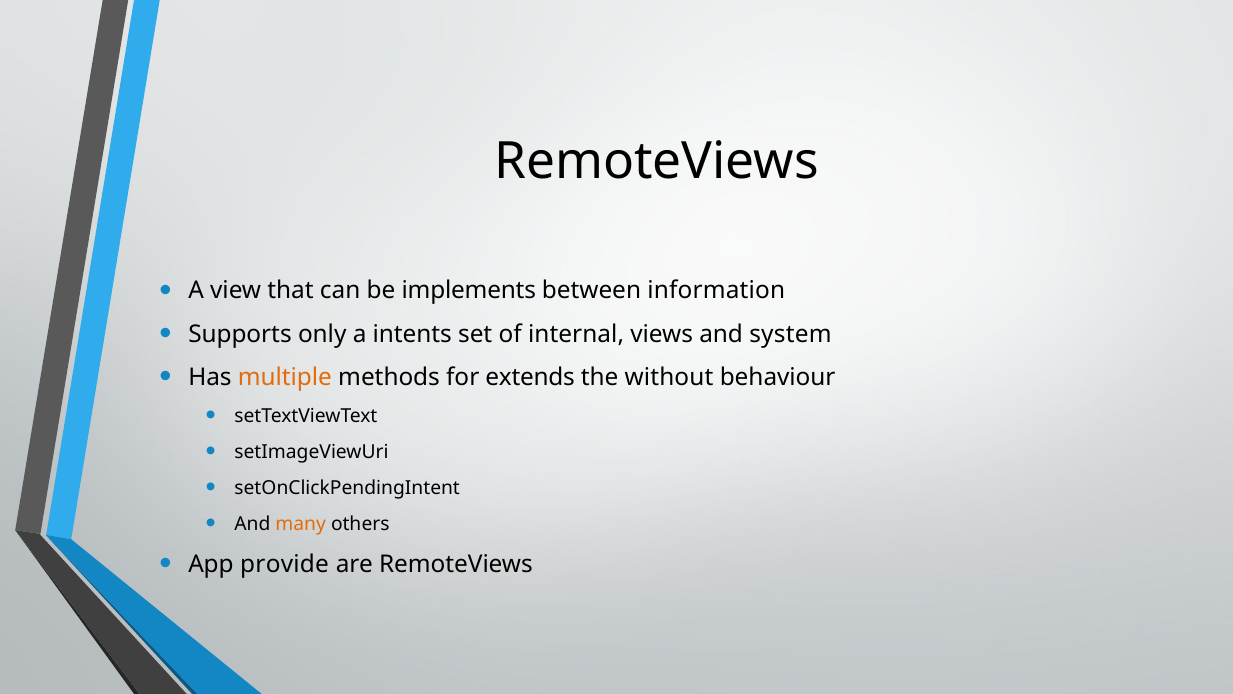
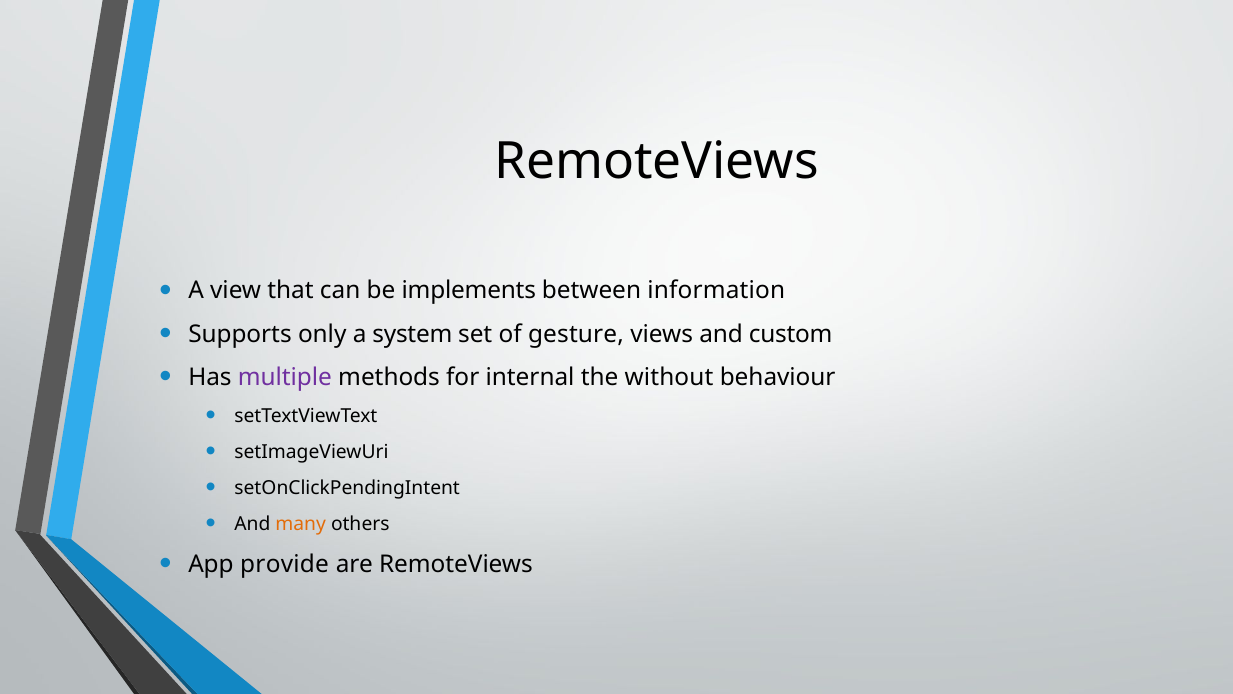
intents: intents -> system (412, 334)
internal: internal -> gesture (576, 334)
system: system -> custom (791, 334)
multiple colour: orange -> purple (285, 377)
extends: extends -> internal (530, 377)
